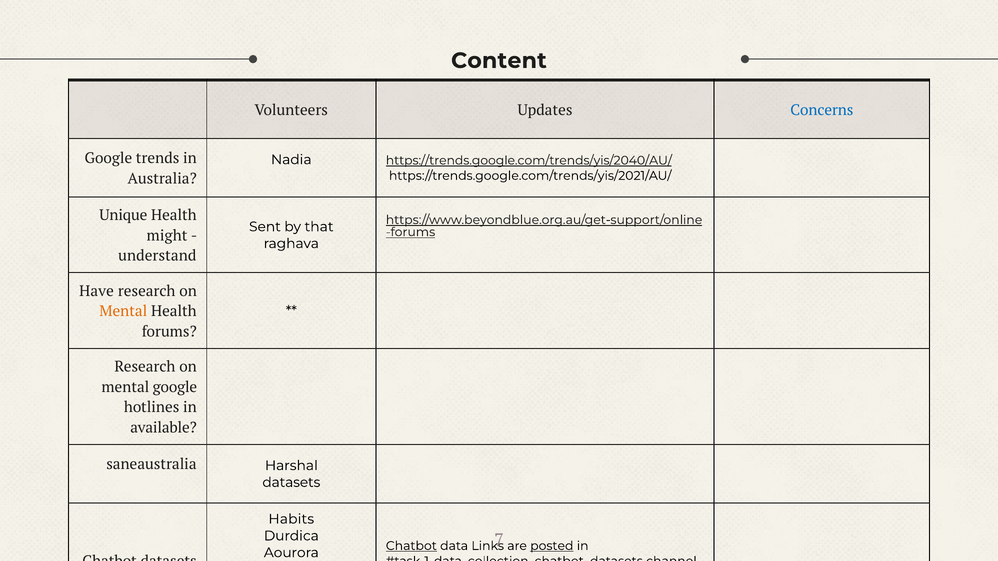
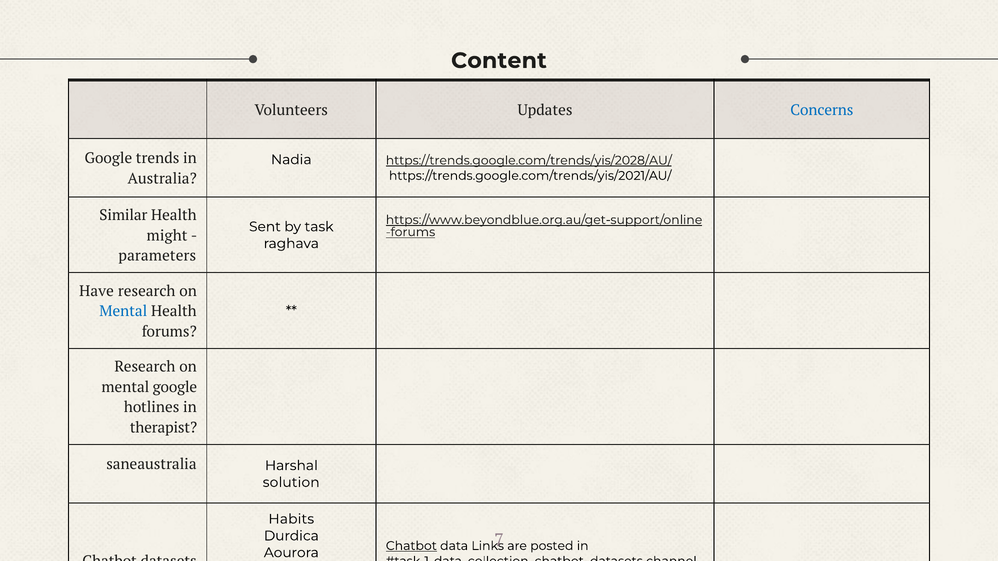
https://trends.google.com/trends/yis/2040/AU/: https://trends.google.com/trends/yis/2040/AU/ -> https://trends.google.com/trends/yis/2028/AU/ (529, 161)
Unique: Unique -> Similar (123, 215)
that: that -> task (319, 227)
understand: understand -> parameters (157, 256)
Mental colour: orange -> blue (123, 312)
available: available -> therapist (164, 428)
datasets: datasets -> solution (291, 483)
posted underline: present -> none (552, 546)
